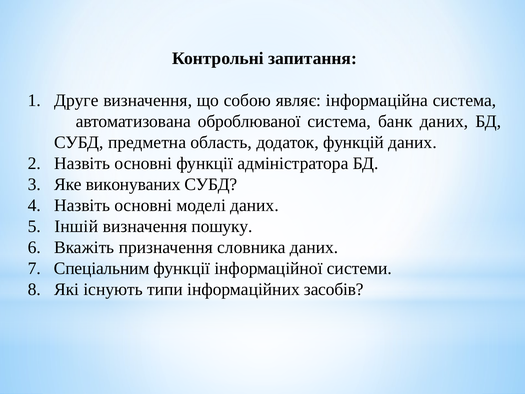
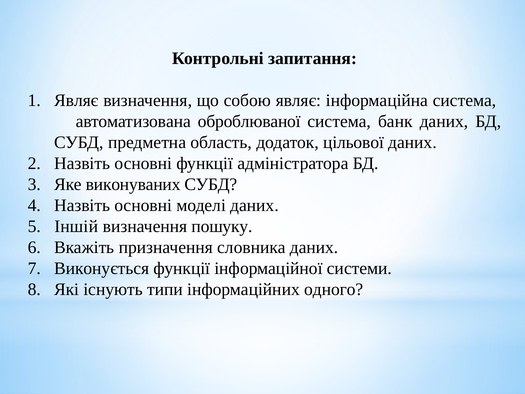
Друге: Друге -> Являє (76, 100)
функцій: функцій -> цільової (354, 142)
Спеціальним: Спеціальним -> Виконується (102, 268)
засобів: засобів -> одного (334, 289)
